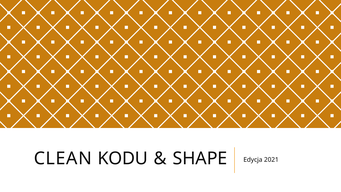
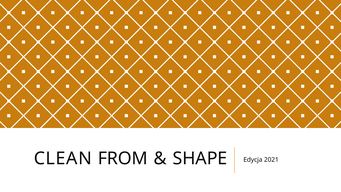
KODU: KODU -> FROM (123, 158)
